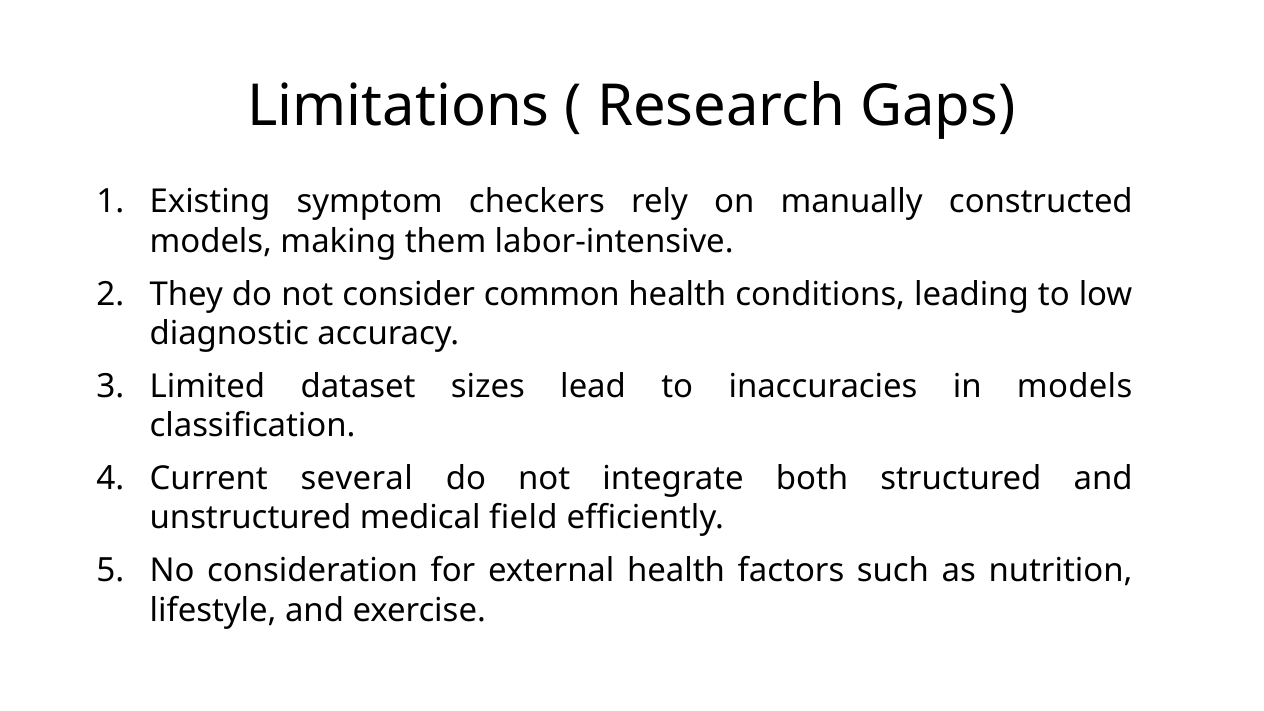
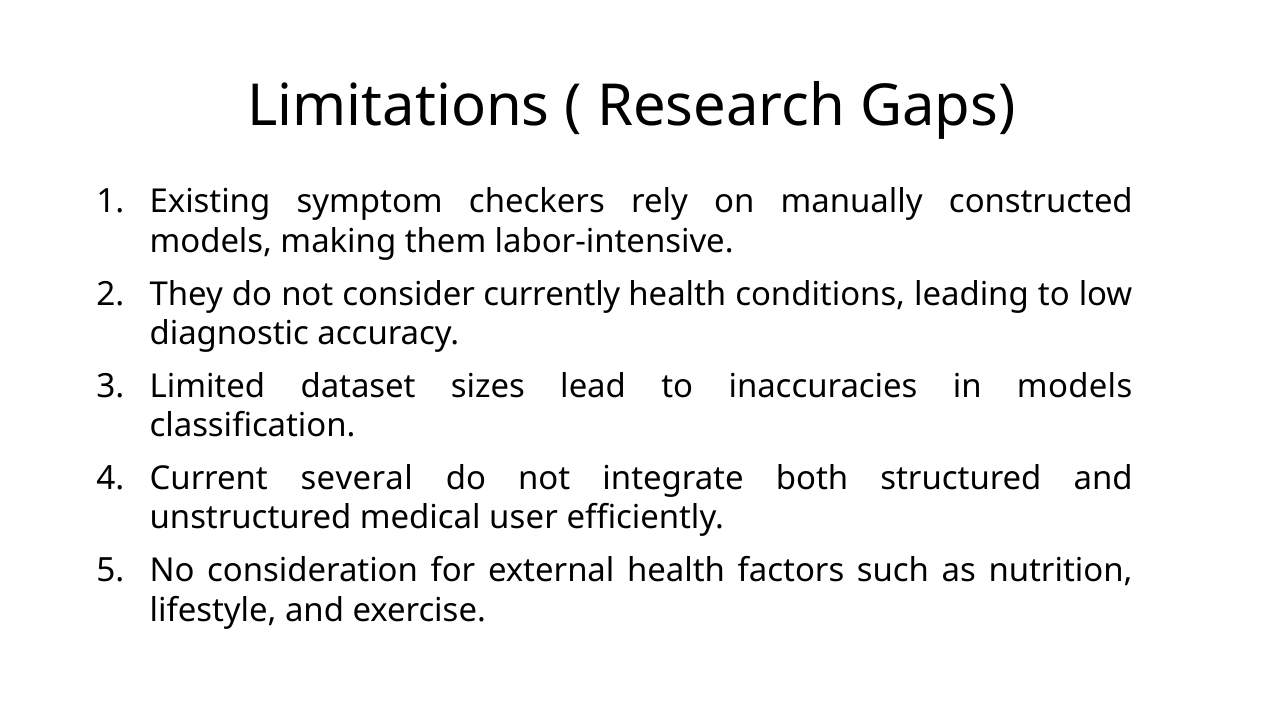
common: common -> currently (552, 294)
field: field -> user (523, 518)
